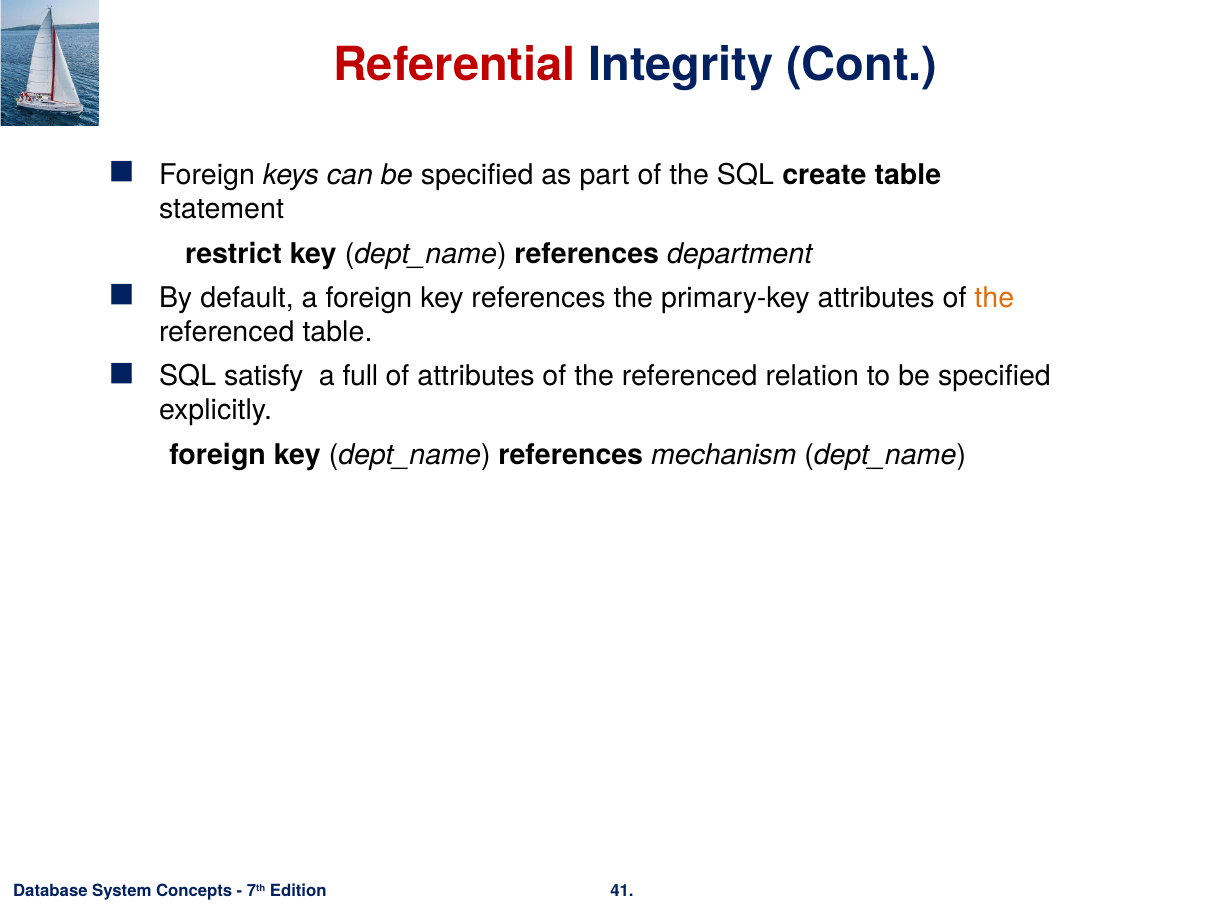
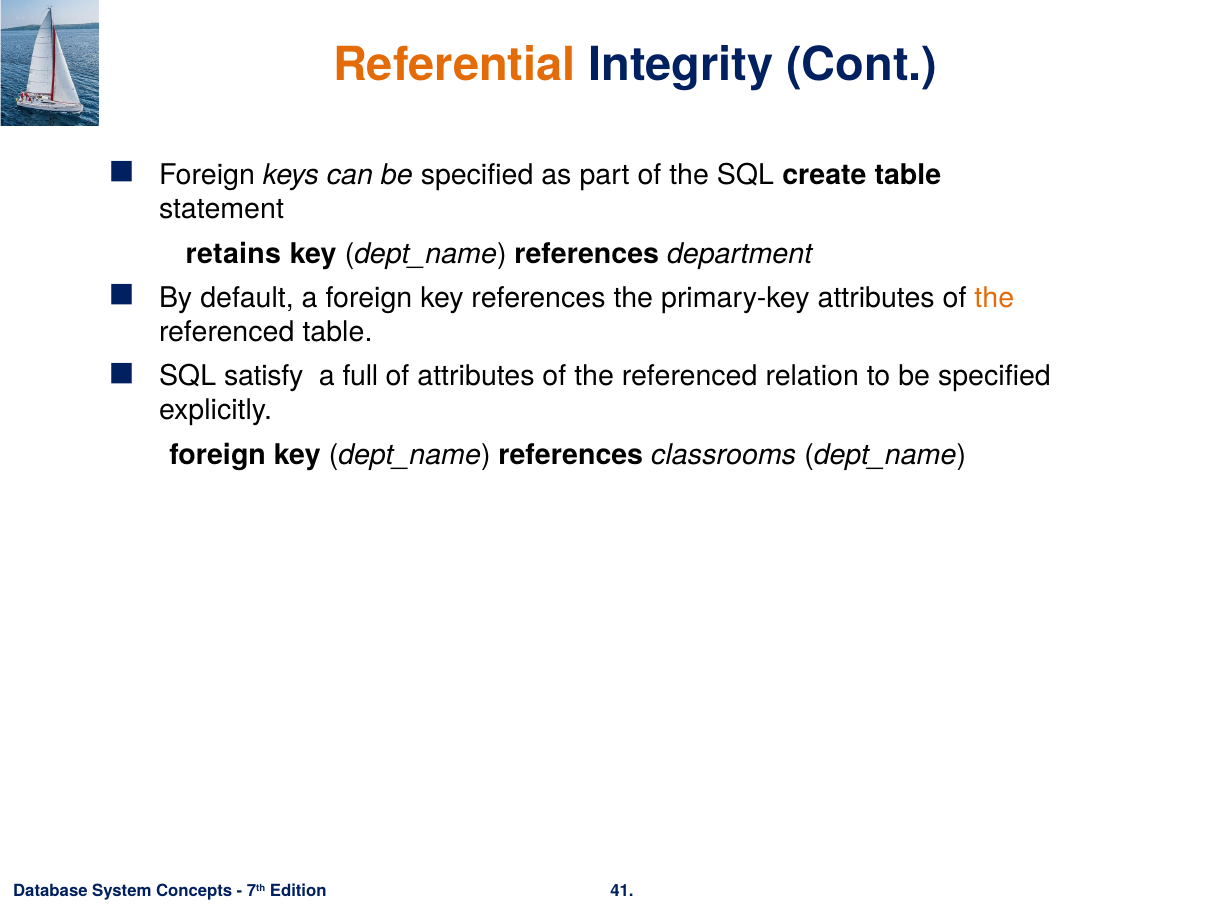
Referential colour: red -> orange (454, 65)
restrict: restrict -> retains (233, 254)
mechanism: mechanism -> classrooms (724, 455)
